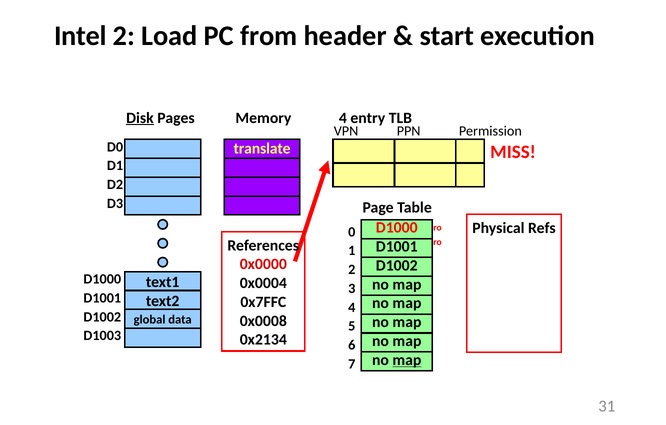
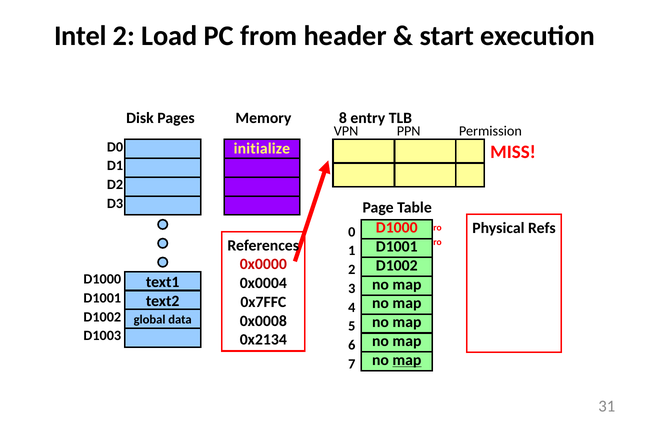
Disk underline: present -> none (140, 118)
Pages 4: 4 -> 8 (343, 118)
translate: translate -> initialize (262, 149)
